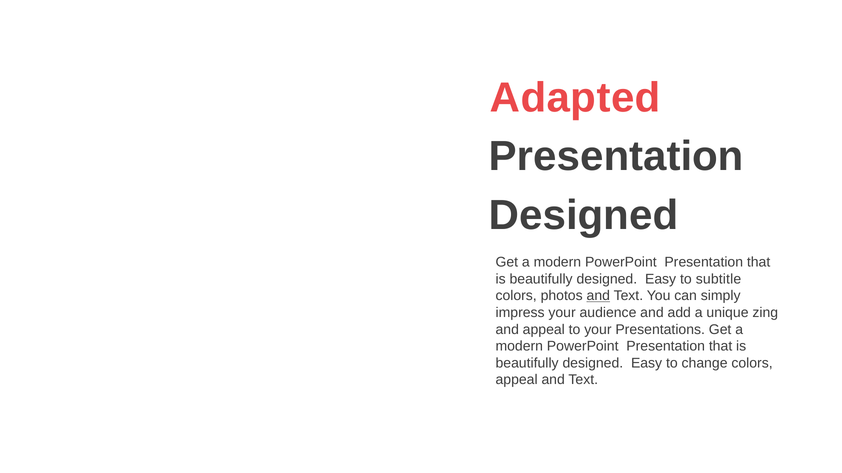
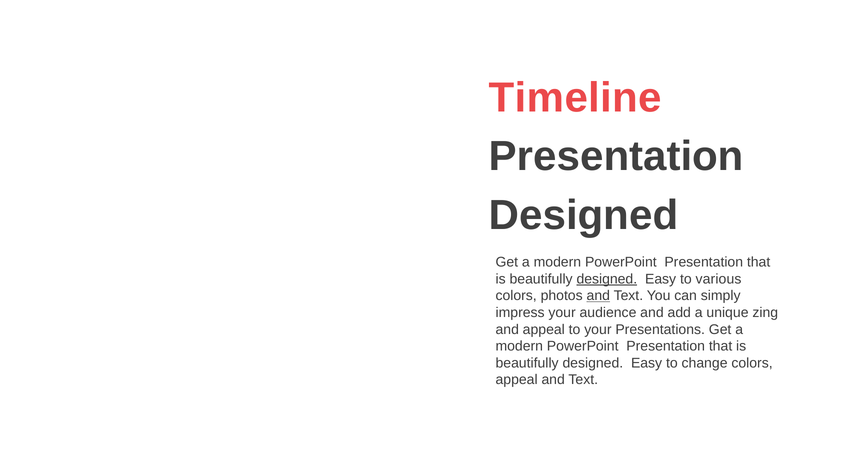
Adapted: Adapted -> Timeline (575, 98)
designed underline: none -> present (607, 279)
subtitle: subtitle -> various (718, 279)
